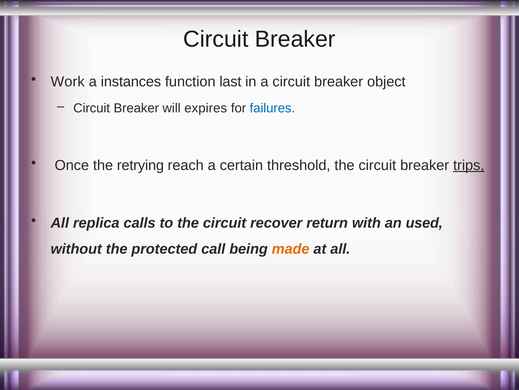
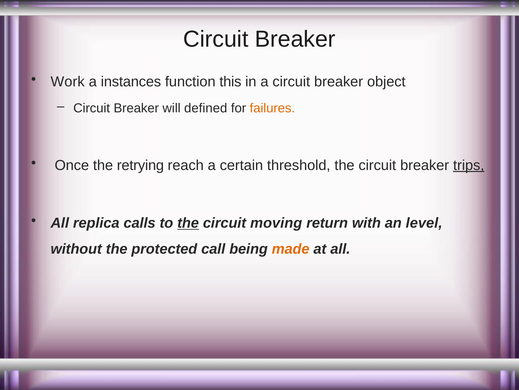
last: last -> this (230, 81)
expires: expires -> defined (206, 108)
failures colour: blue -> orange (272, 108)
the underline: none -> present (188, 223)
recover: recover -> moving (276, 223)
used: used -> level (424, 223)
